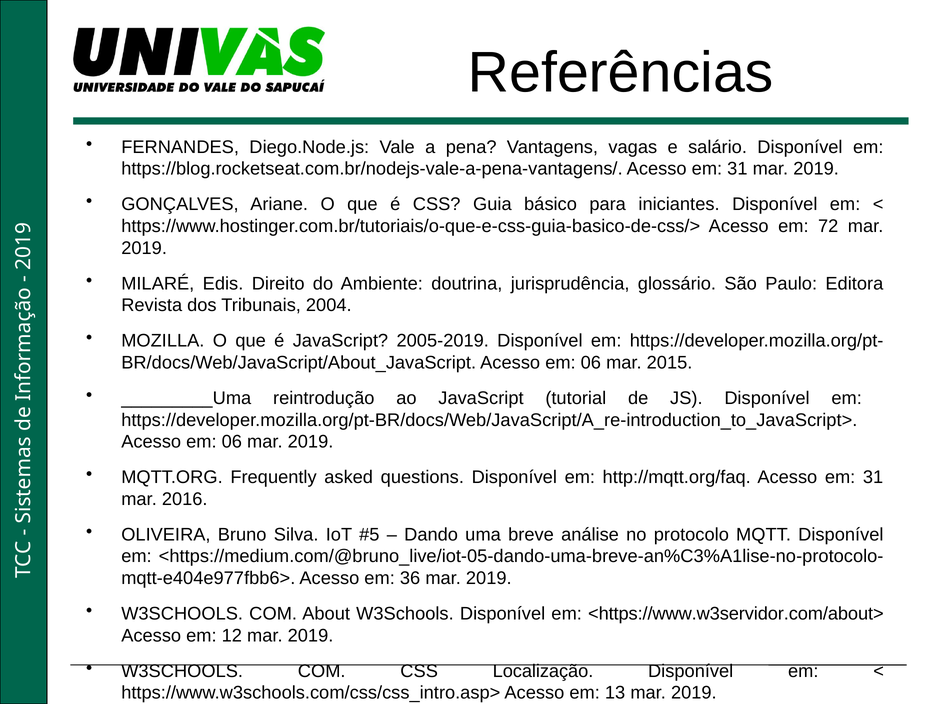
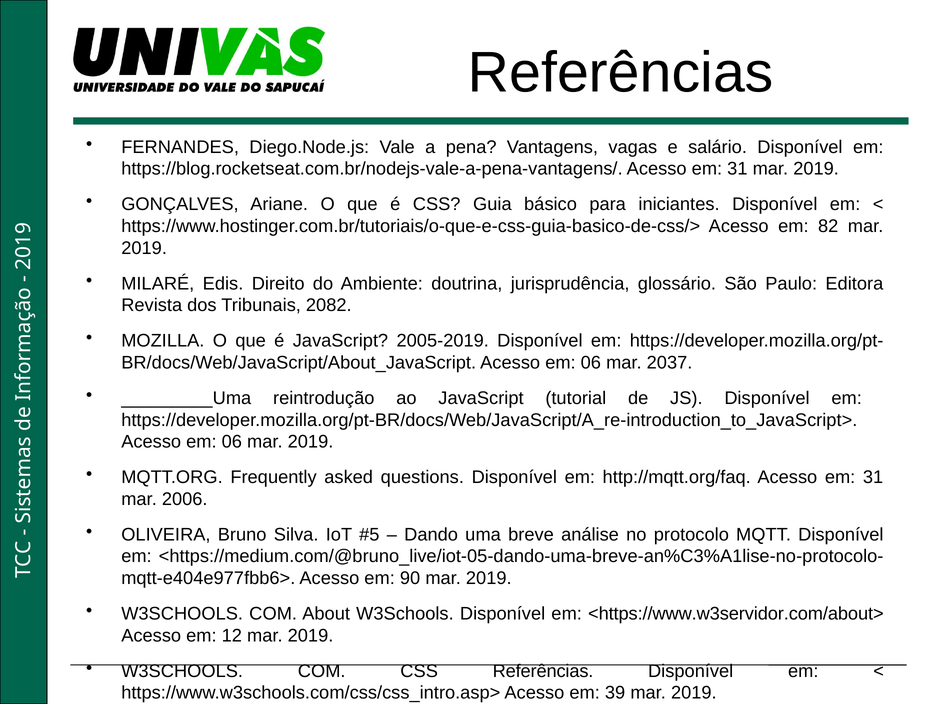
72: 72 -> 82 (828, 226)
2004: 2004 -> 2082 (329, 305)
2015: 2015 -> 2037 (670, 362)
2016: 2016 -> 2006 (185, 499)
36: 36 -> 90 (410, 578)
CSS Localização: Localização -> Referências (543, 671)
13: 13 -> 39 (615, 692)
